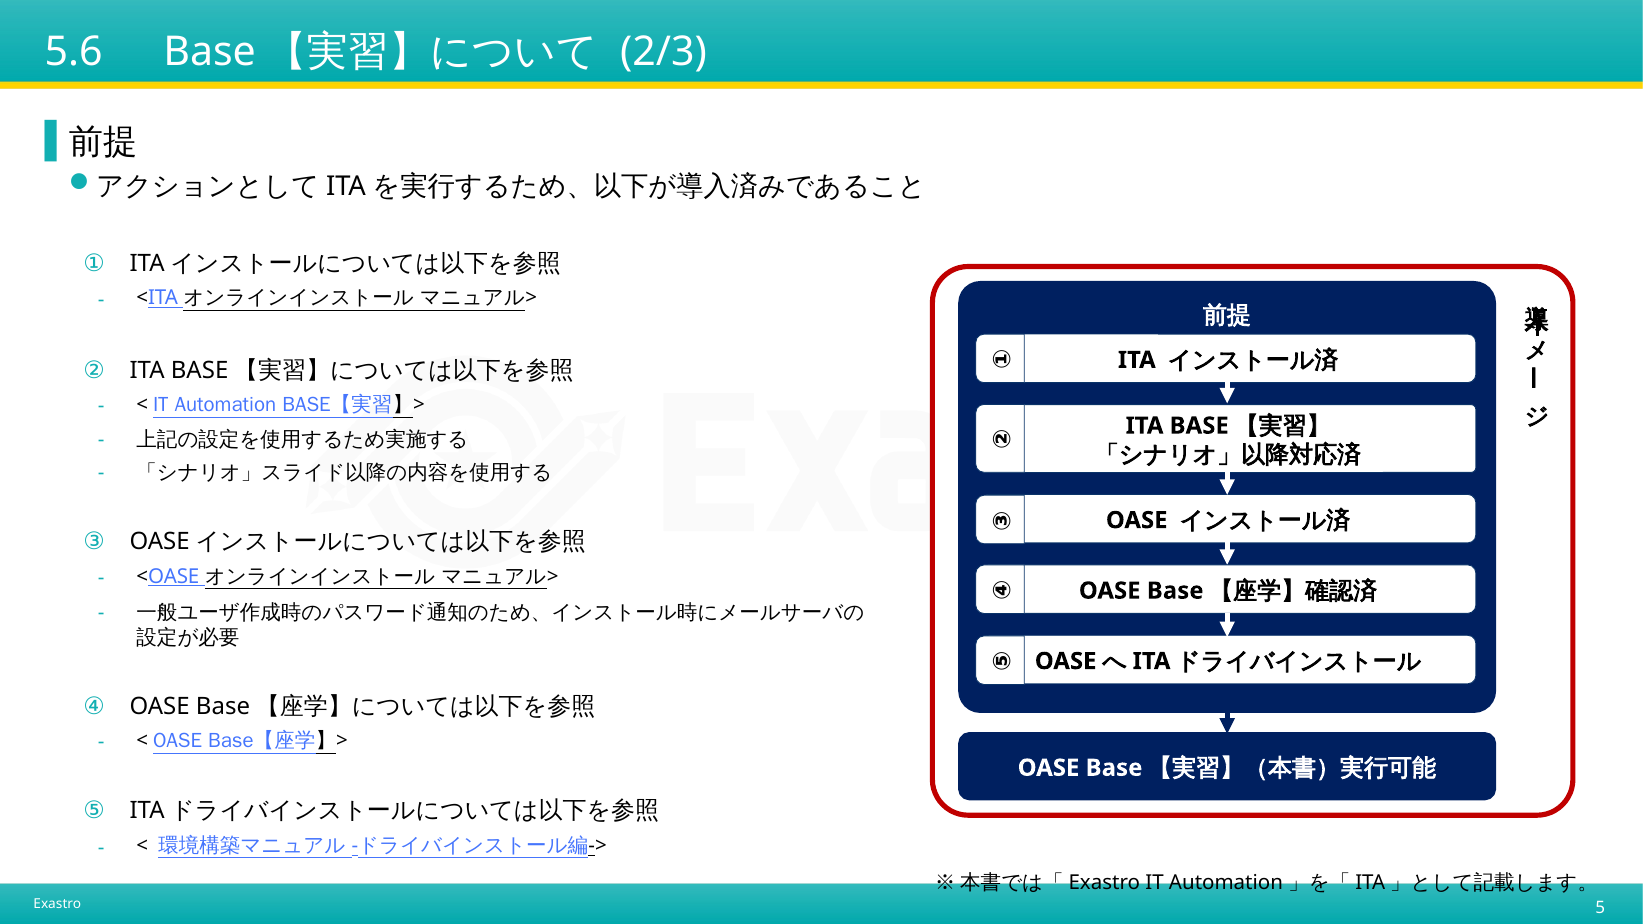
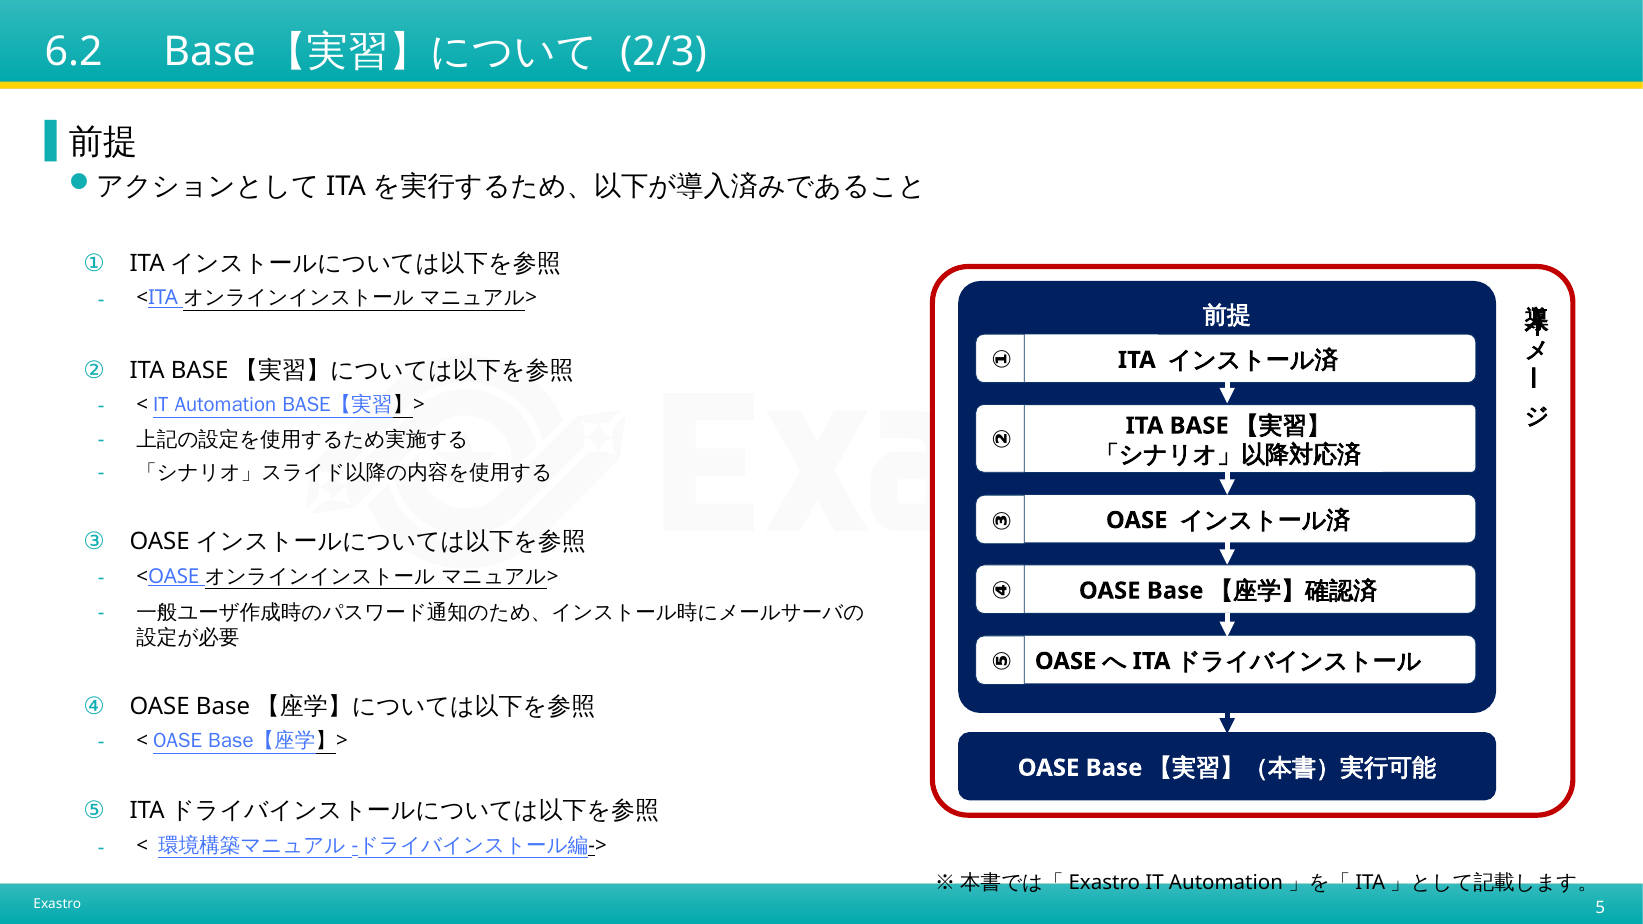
5.6: 5.6 -> 6.2 (74, 52)
